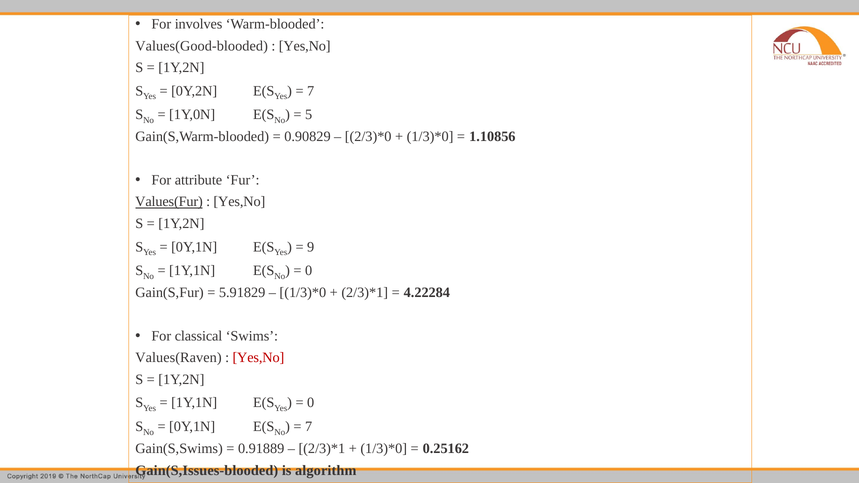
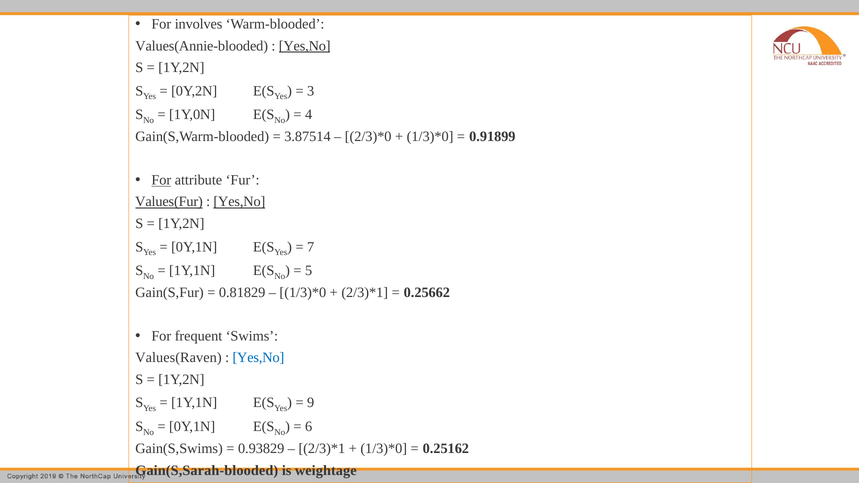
Values(Good-blooded: Values(Good-blooded -> Values(Annie-blooded (202, 46)
Yes,No underline: none -> present (305, 46)
7: 7 -> 3 (311, 91)
5: 5 -> 4 (309, 115)
0.90829: 0.90829 -> 3.87514 (307, 137)
1.10856: 1.10856 -> 0.91899 (492, 137)
For underline: none -> present (161, 180)
Yes,No underline: none -> present (239, 202)
9: 9 -> 7 (311, 247)
0: 0 -> 5 (309, 271)
5.91829: 5.91829 -> 0.81829 (242, 293)
4.22284: 4.22284 -> 0.25662 (427, 293)
classical: classical -> frequent (198, 336)
Yes,No colour: red -> blue (258, 358)
0: 0 -> 9 (311, 403)
7: 7 -> 6 (309, 427)
0.91889: 0.91889 -> 0.93829 (261, 449)
Gain(S,Issues-blooded: Gain(S,Issues-blooded -> Gain(S,Sarah-blooded (207, 470)
algorithm: algorithm -> weightage (326, 470)
